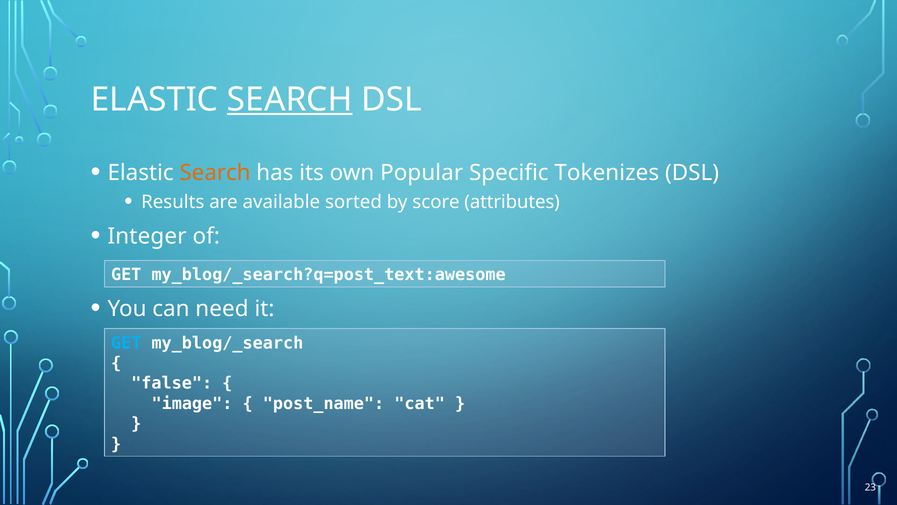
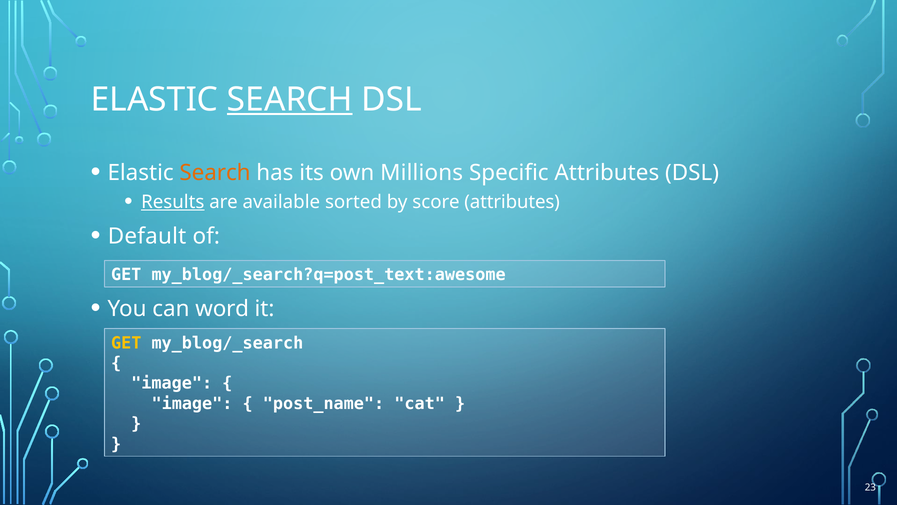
Popular: Popular -> Millions (422, 173)
Specific Tokenizes: Tokenizes -> Attributes (607, 173)
Results underline: none -> present (173, 202)
Integer: Integer -> Default (147, 236)
need: need -> word (222, 309)
GET colour: light blue -> yellow (126, 343)
false: false -> image (172, 383)
